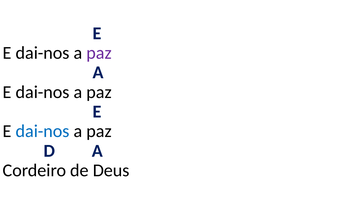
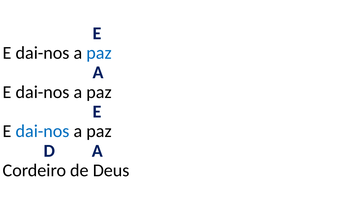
paz colour: purple -> blue (99, 53)
